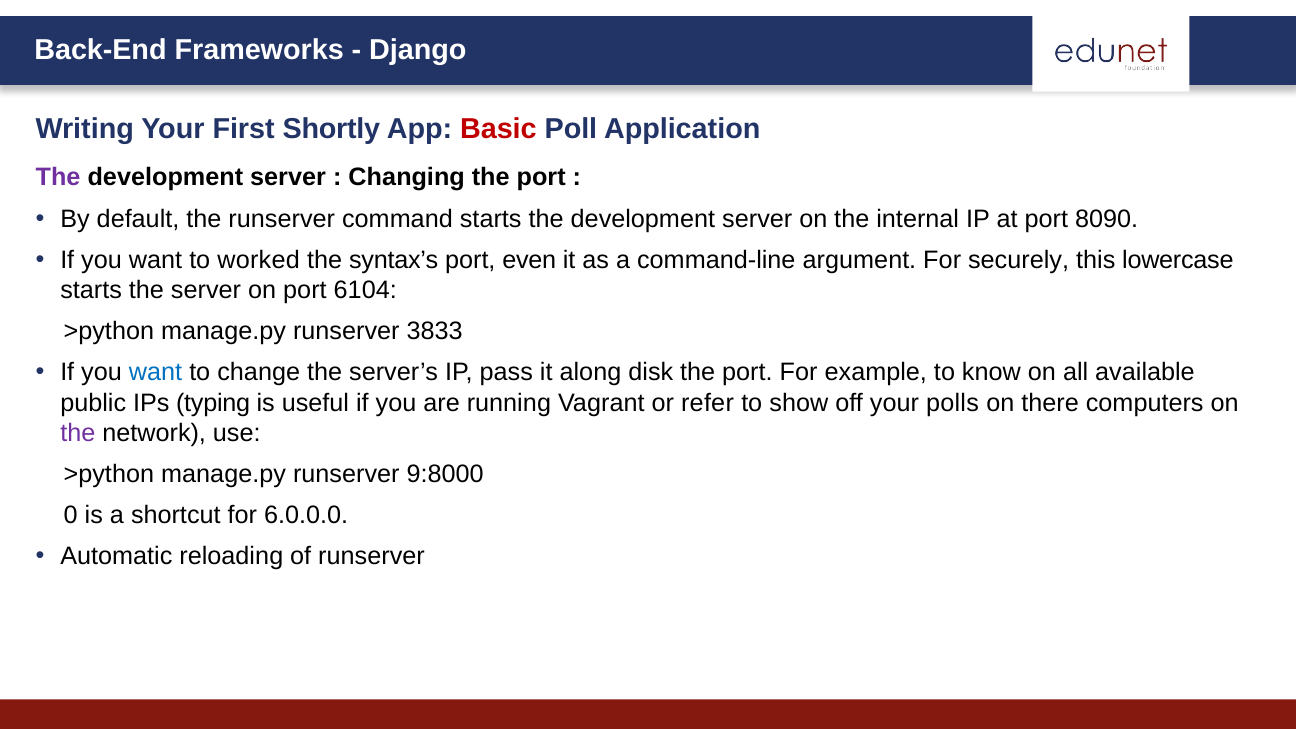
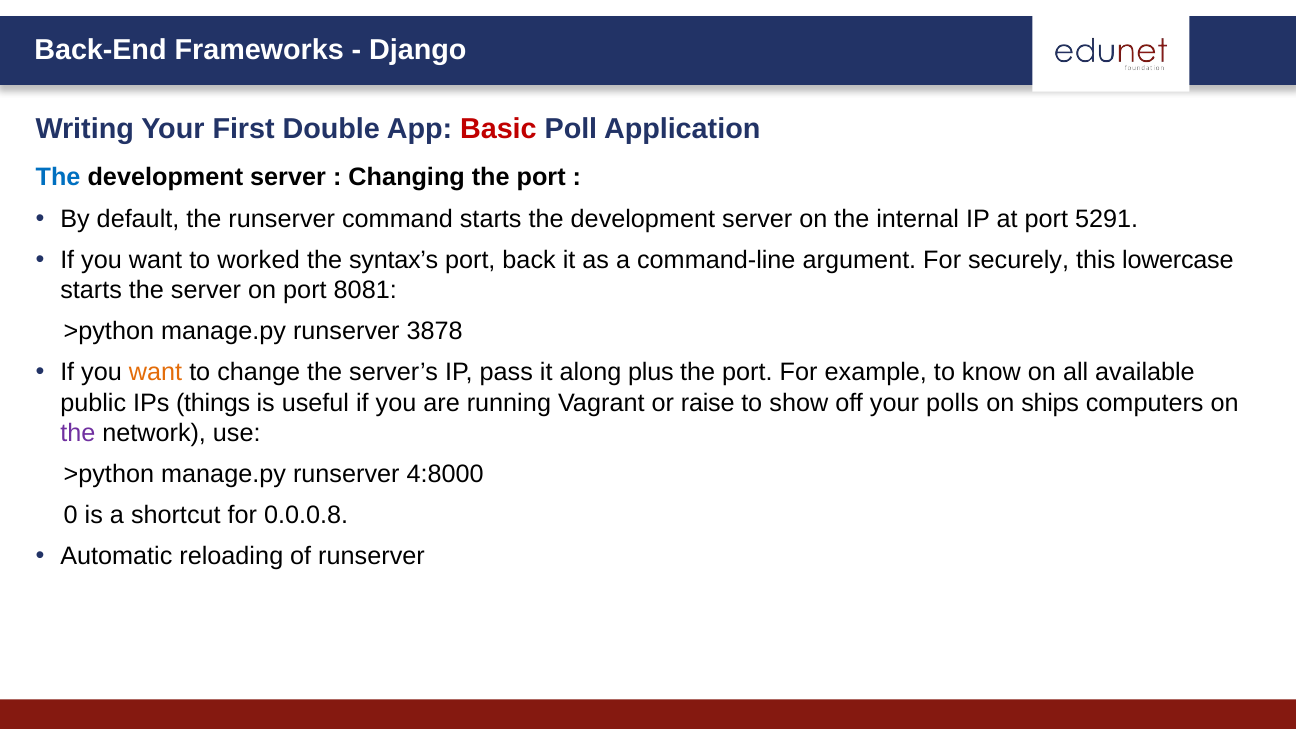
Shortly: Shortly -> Double (331, 129)
The colour: purple -> blue (58, 178)
8090: 8090 -> 5291 (1107, 219)
even: even -> back (529, 260)
6104: 6104 -> 8081 (365, 290)
3833: 3833 -> 3878 (435, 331)
want colour: blue -> orange (156, 373)
disk: disk -> plus (651, 373)
typing: typing -> things (213, 403)
refer: refer -> raise (708, 403)
there: there -> ships (1050, 403)
9:8000: 9:8000 -> 4:8000 (445, 474)
6.0.0.0: 6.0.0.0 -> 0.0.0.8 (306, 515)
